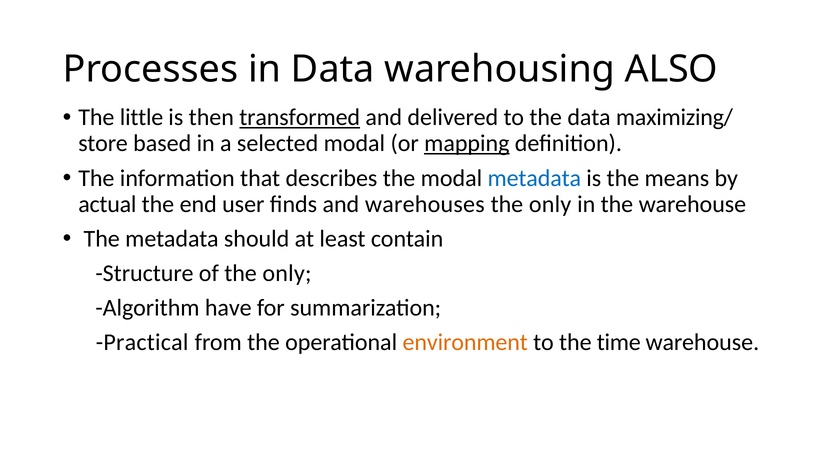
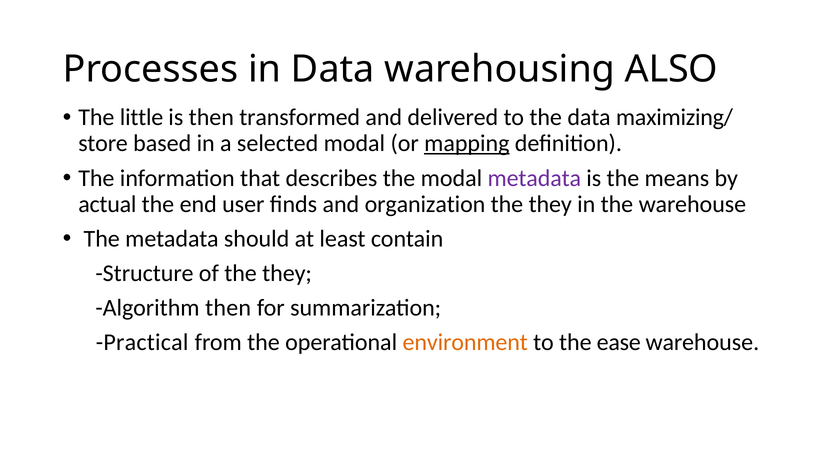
transformed underline: present -> none (300, 117)
metadata colour: blue -> purple (534, 178)
warehouses: warehouses -> organization (425, 204)
only: only -> they (550, 204)
of the only: only -> they (287, 273)
Algorithm have: have -> then (228, 308)
time: time -> ease (619, 342)
